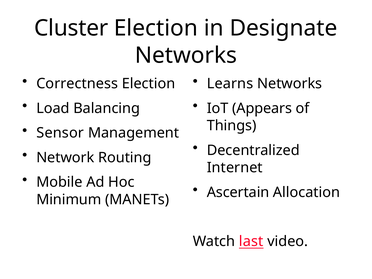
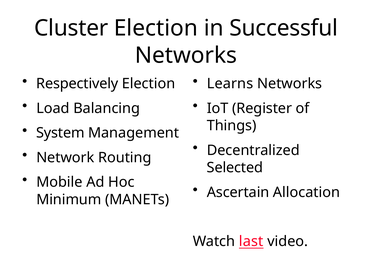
Designate: Designate -> Successful (284, 28)
Correctness: Correctness -> Respectively (77, 84)
Appears: Appears -> Register (262, 108)
Sensor: Sensor -> System (60, 133)
Internet: Internet -> Selected (235, 168)
